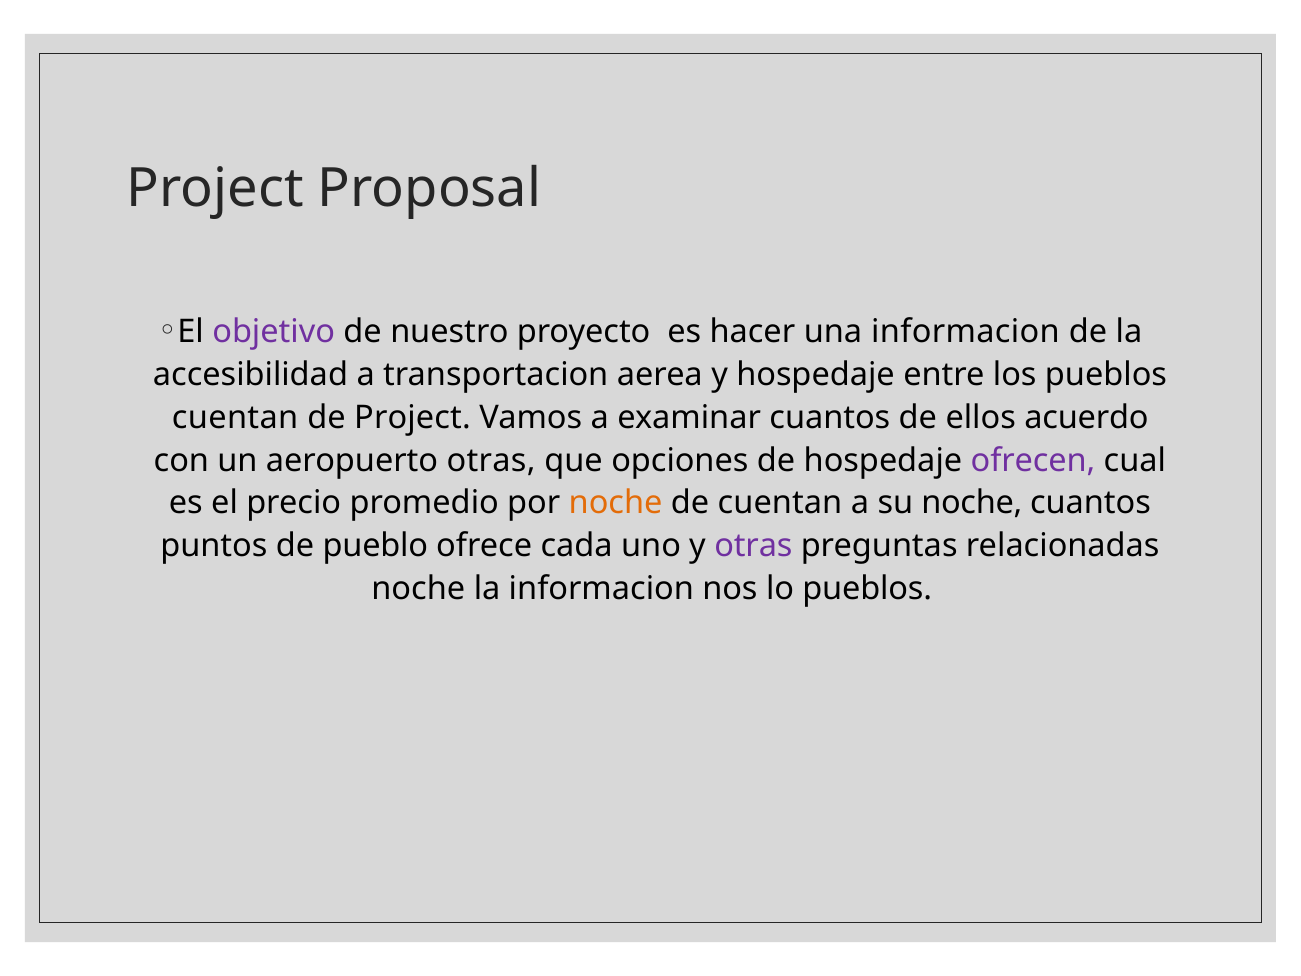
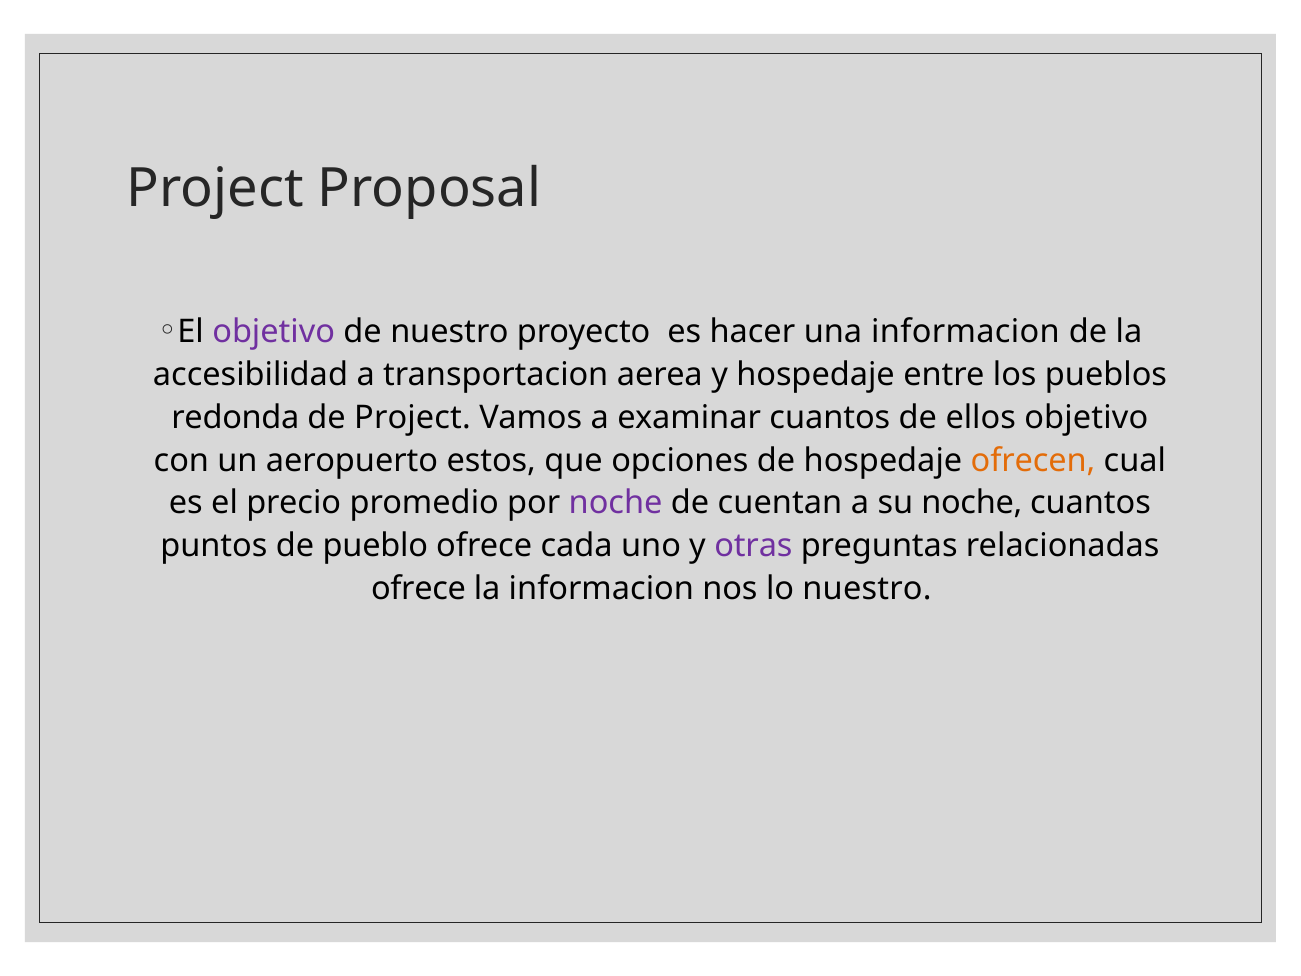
cuentan: cuentan -> redonda (235, 417)
ellos acuerdo: acuerdo -> objetivo (1086, 417)
aeropuerto otras: otras -> estos (491, 460)
ofrecen colour: purple -> orange (1033, 460)
noche colour: orange -> purple (616, 503)
noche: noche -> ofrece (418, 589)
lo pueblos: pueblos -> nuestro (867, 589)
